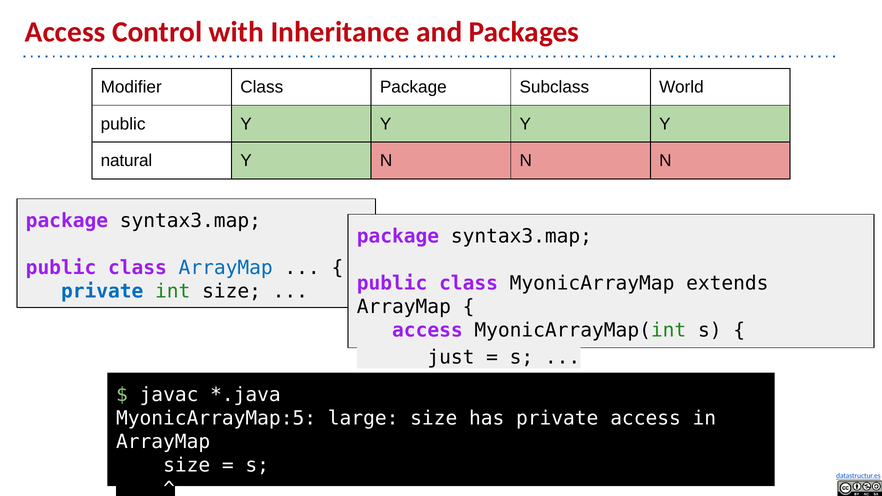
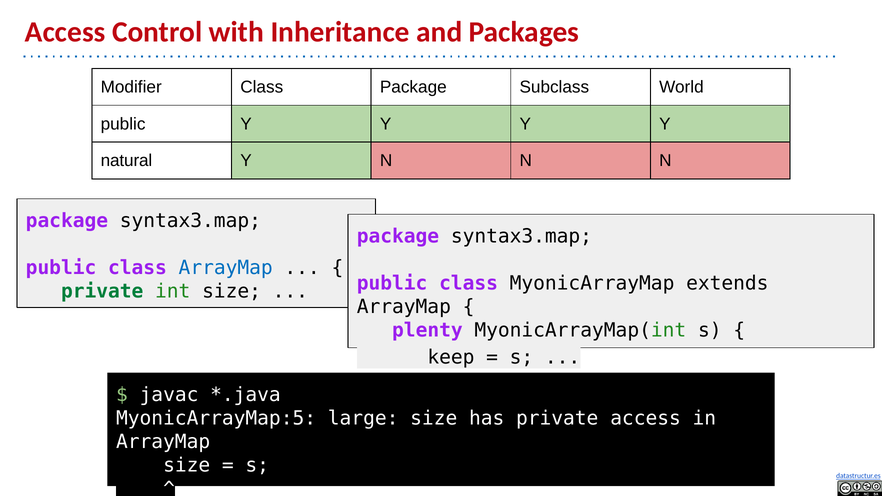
private colour: blue -> green (102, 291)
access: access -> plenty (427, 330)
just: just -> keep (451, 357)
